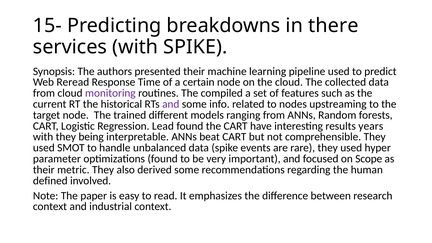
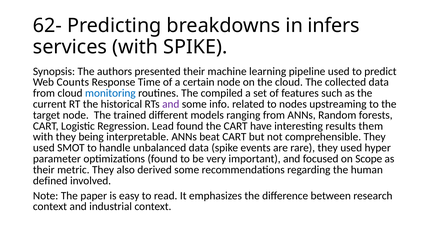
15-: 15- -> 62- (47, 26)
there: there -> infers (334, 26)
Reread: Reread -> Counts (73, 82)
monitoring colour: purple -> blue (110, 93)
years: years -> them (371, 126)
